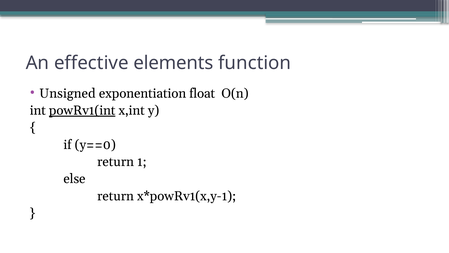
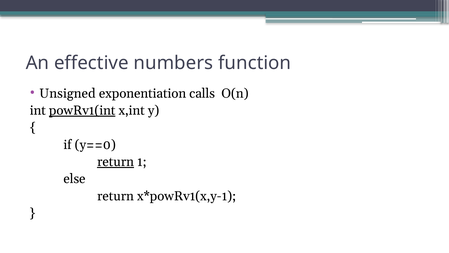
elements: elements -> numbers (173, 63)
float: float -> calls (202, 93)
return underline: none -> present (116, 162)
